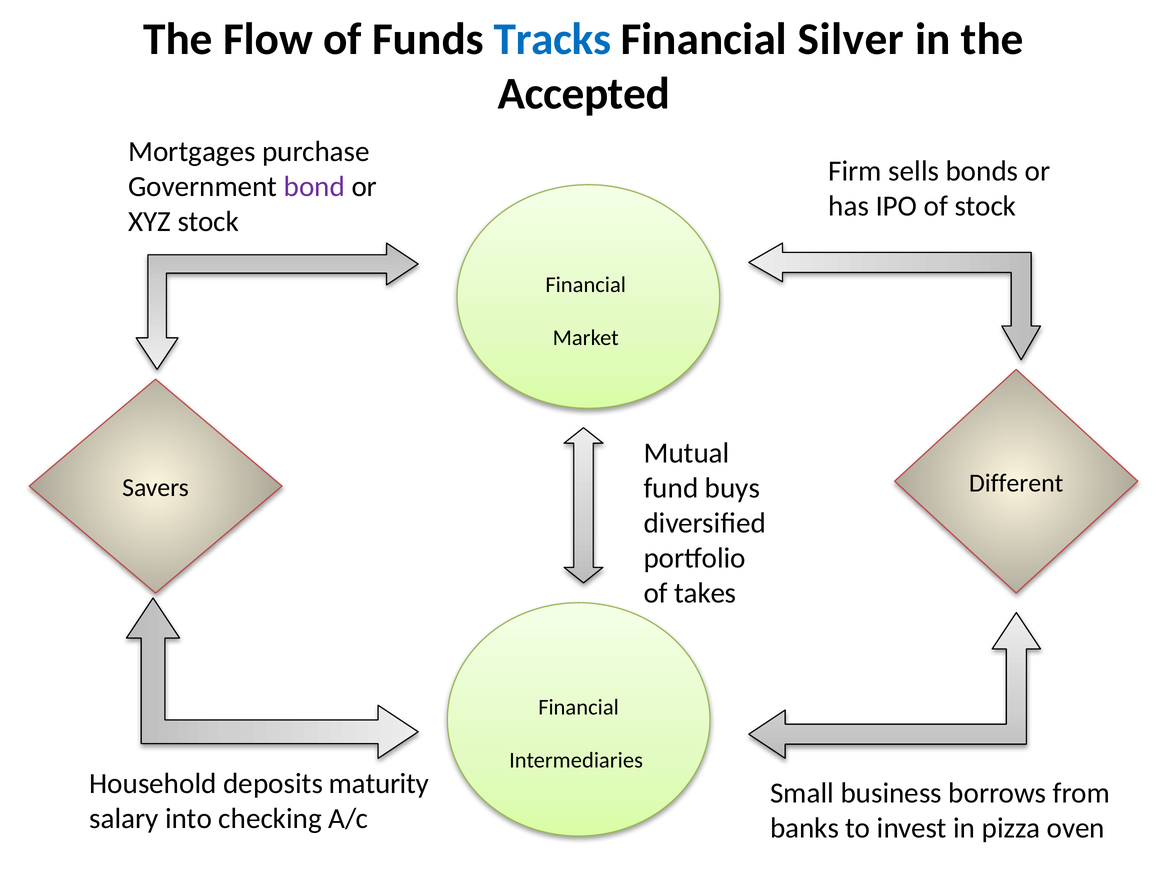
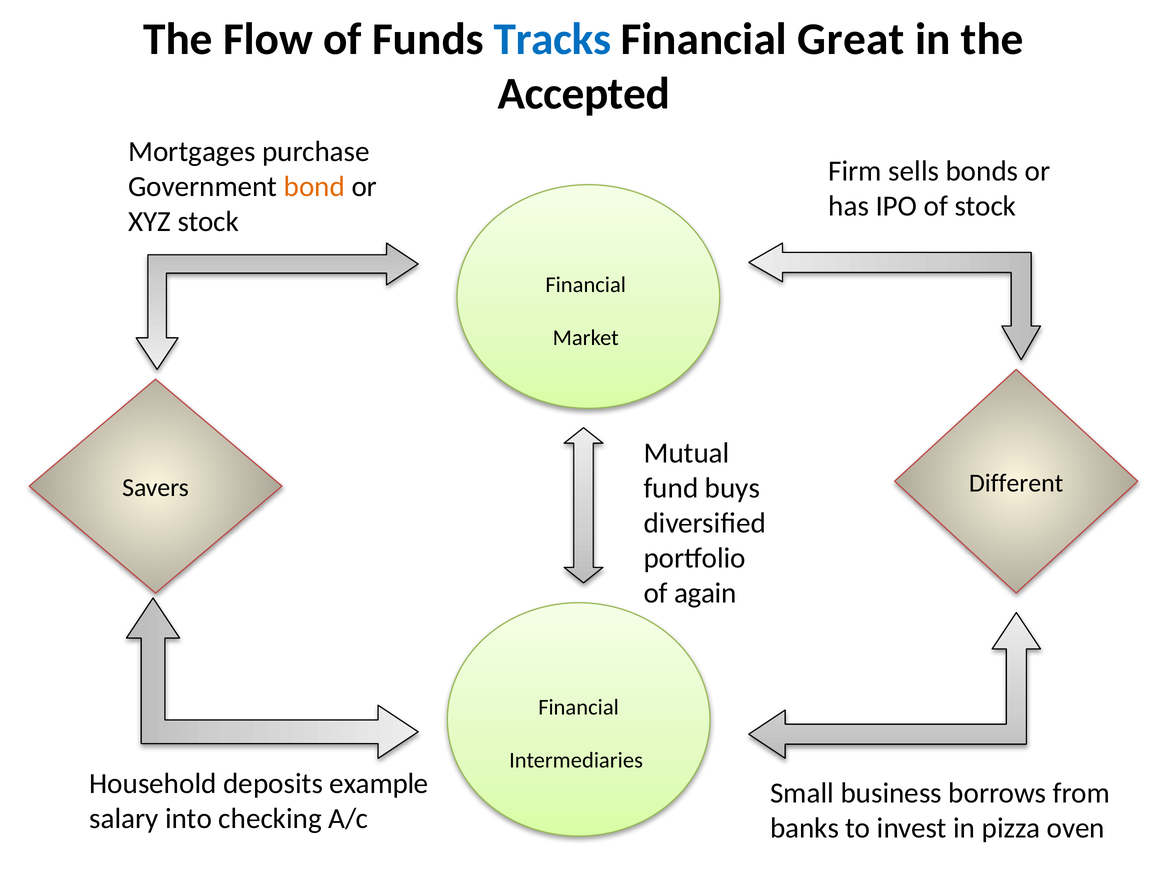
Silver: Silver -> Great (851, 39)
bond colour: purple -> orange (314, 187)
takes: takes -> again (705, 593)
maturity: maturity -> example (379, 784)
